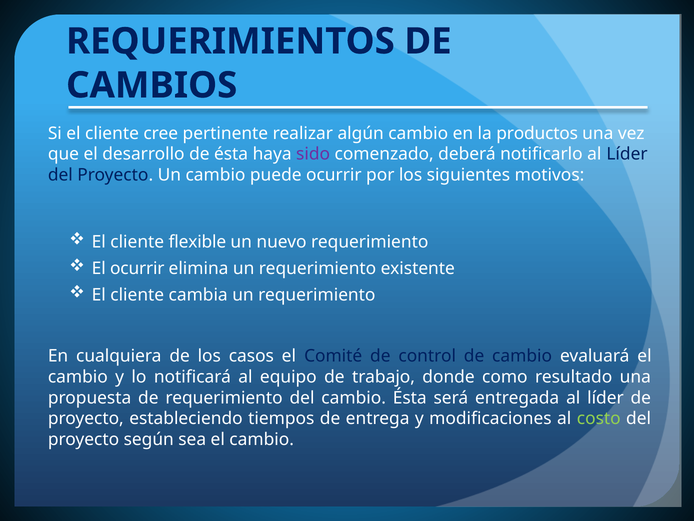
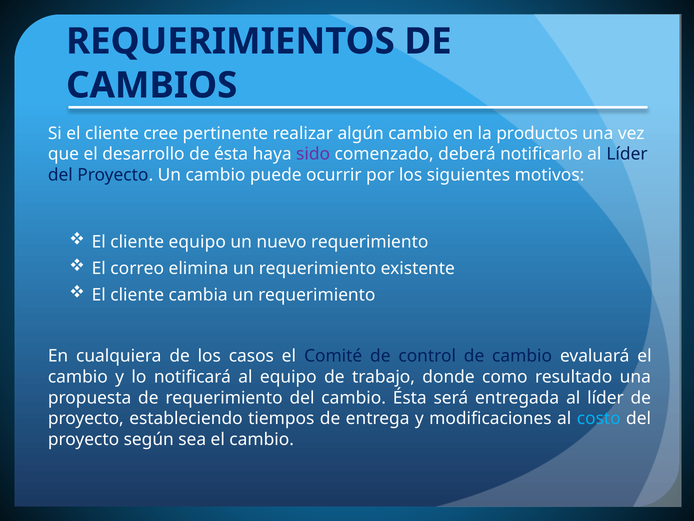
cliente flexible: flexible -> equipo (197, 242)
El ocurrir: ocurrir -> correo (137, 268)
costo colour: light green -> light blue (599, 418)
